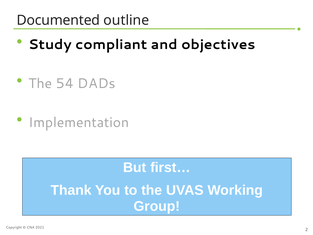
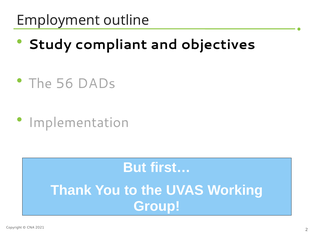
Documented: Documented -> Employment (58, 20)
54: 54 -> 56 (65, 83)
